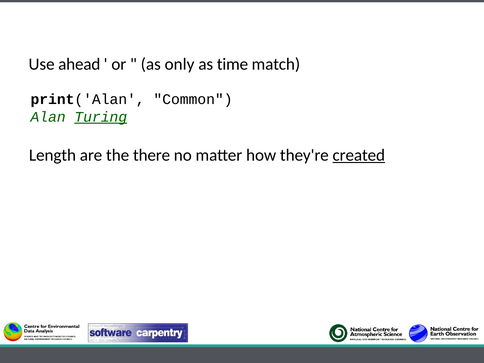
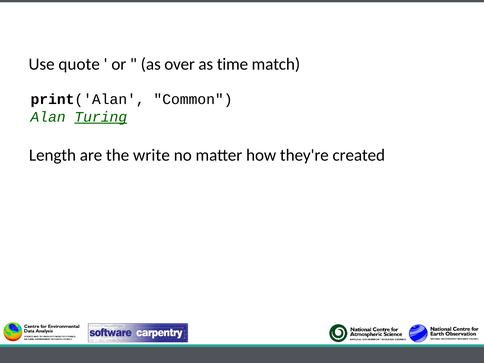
ahead: ahead -> quote (79, 64)
only: only -> over (180, 64)
there: there -> write (151, 155)
created underline: present -> none (359, 155)
